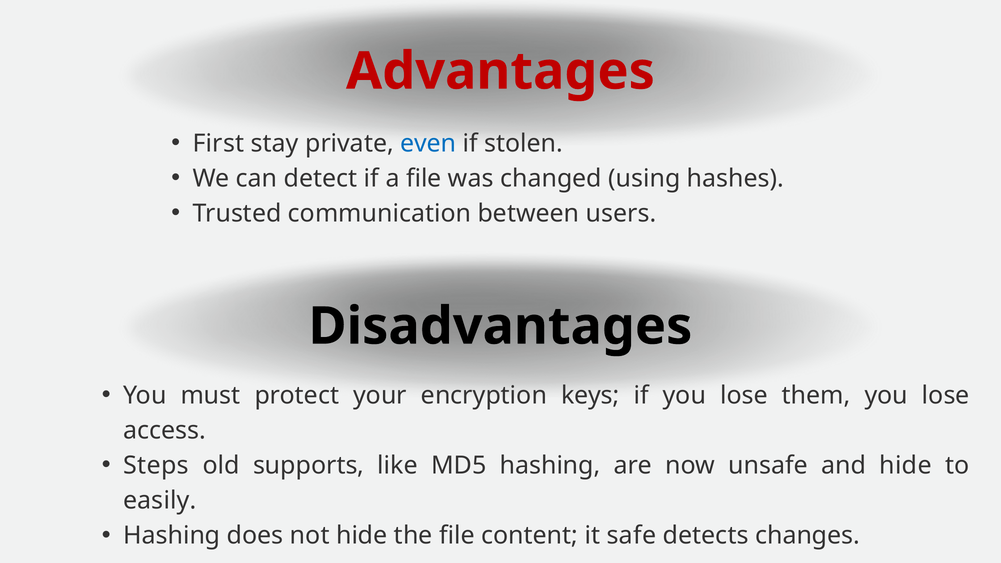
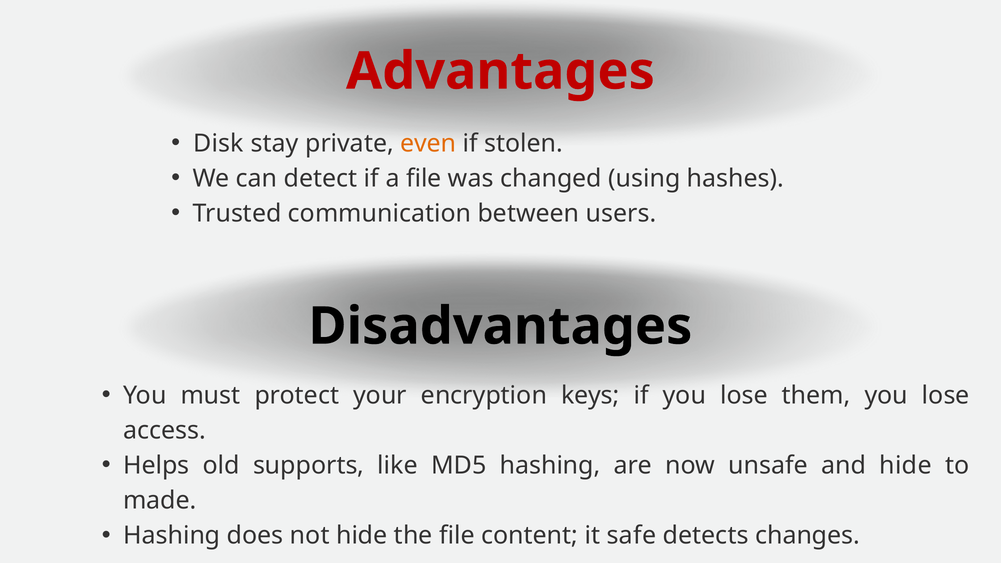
First: First -> Disk (218, 144)
even colour: blue -> orange (428, 144)
Steps: Steps -> Helps (156, 466)
easily: easily -> made (160, 501)
